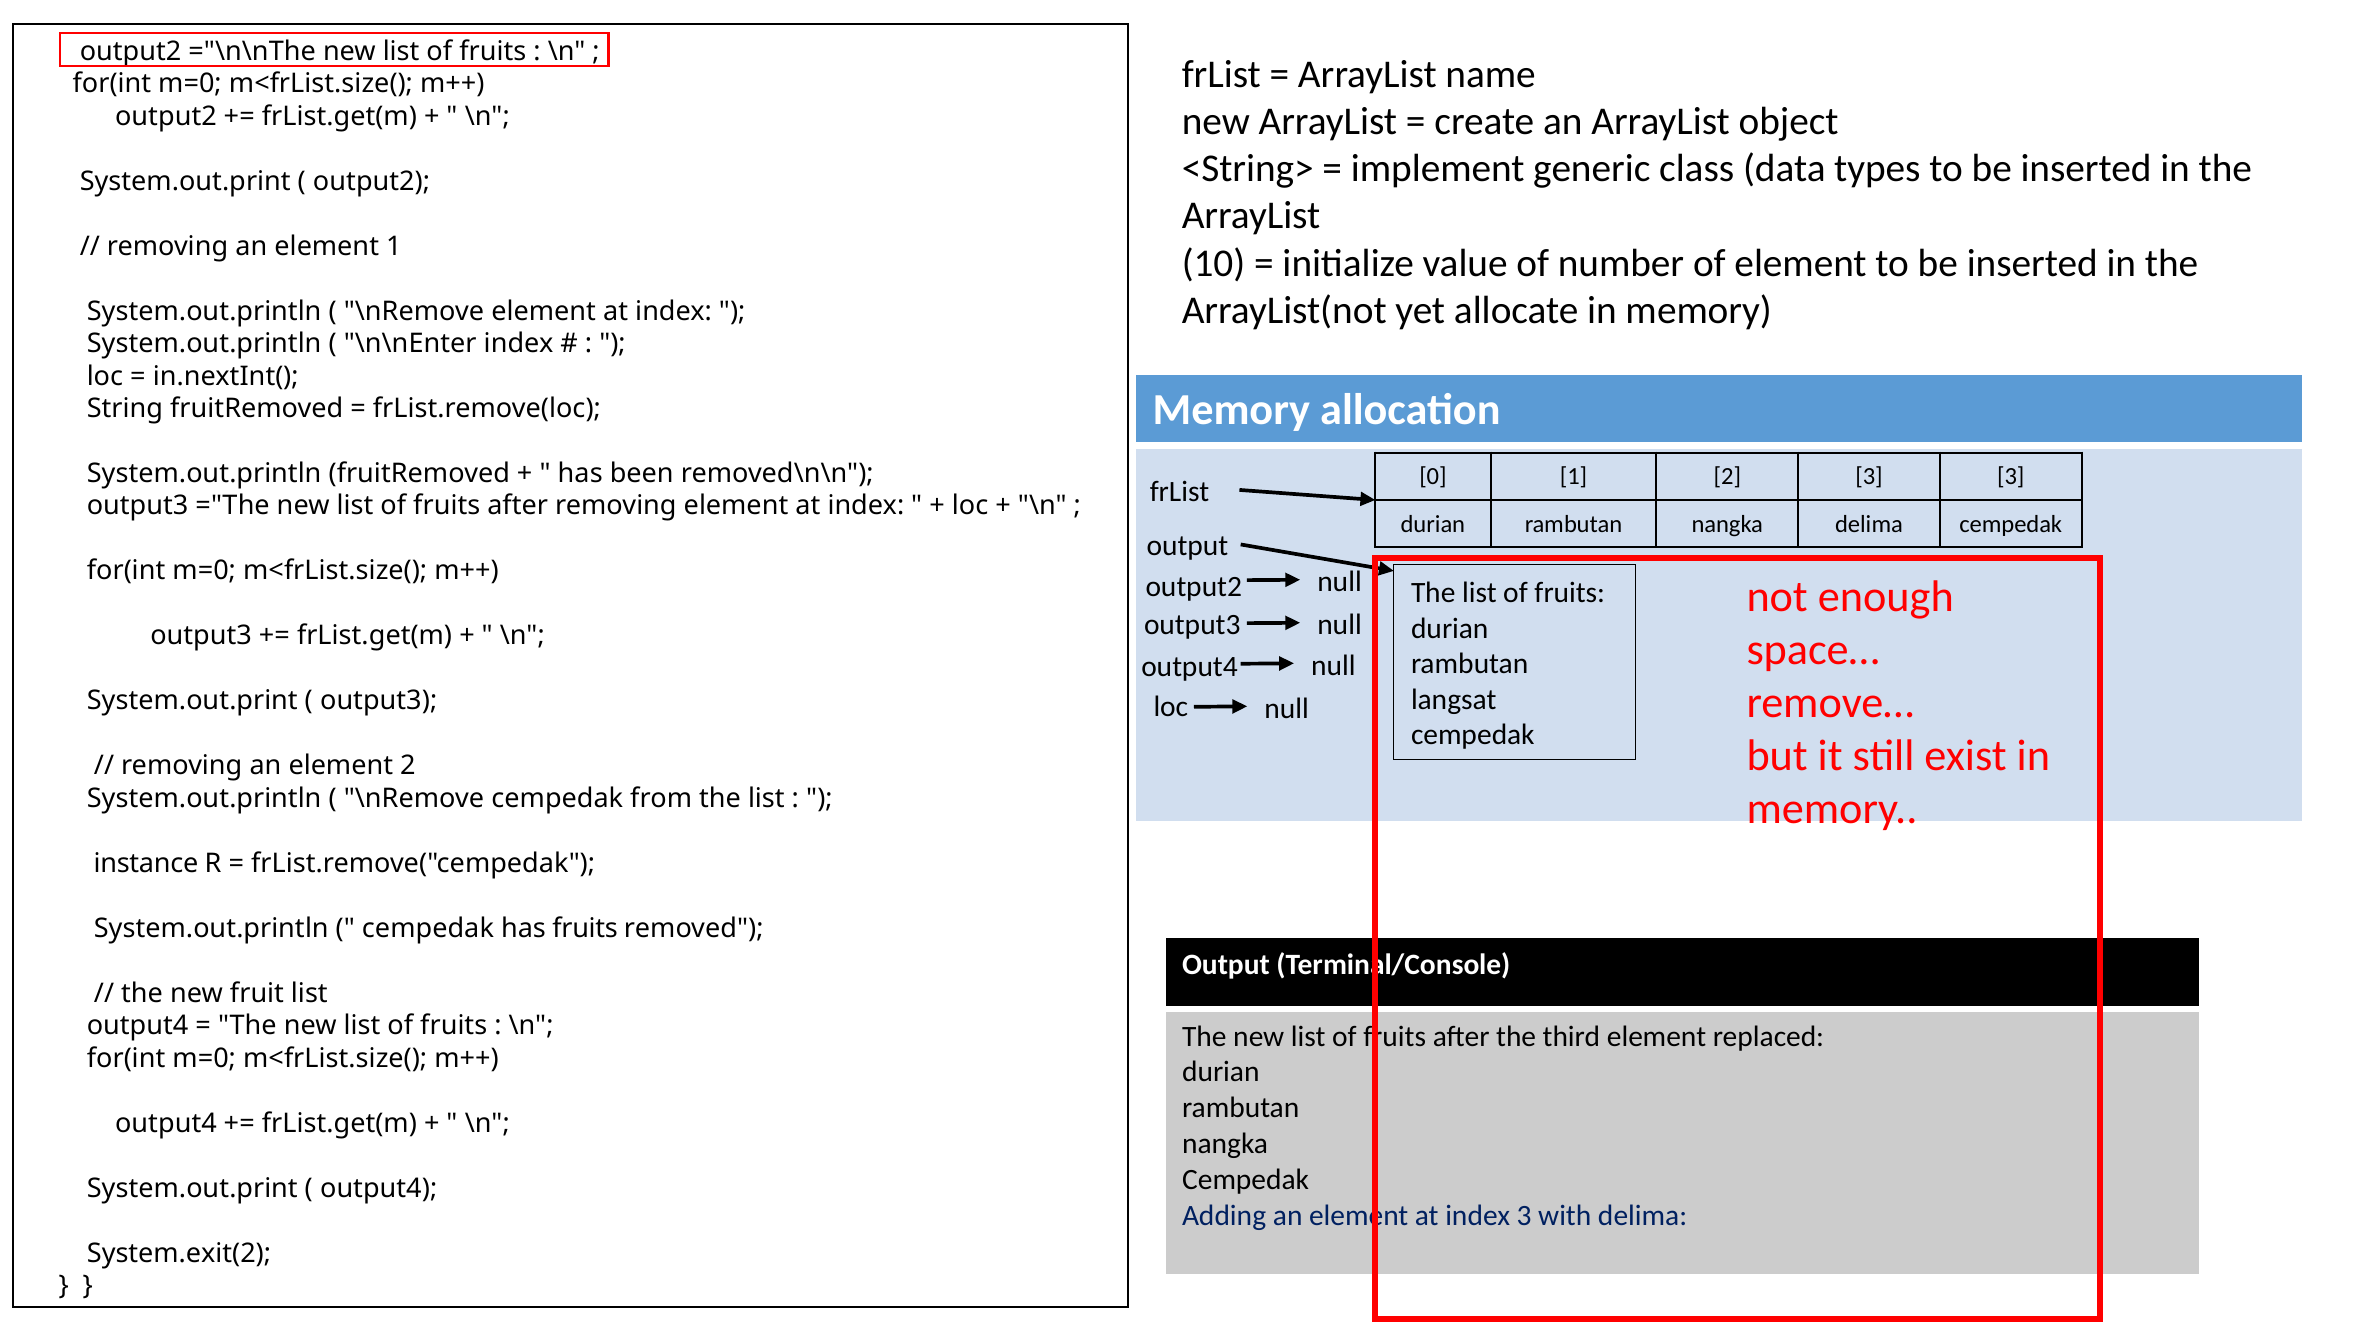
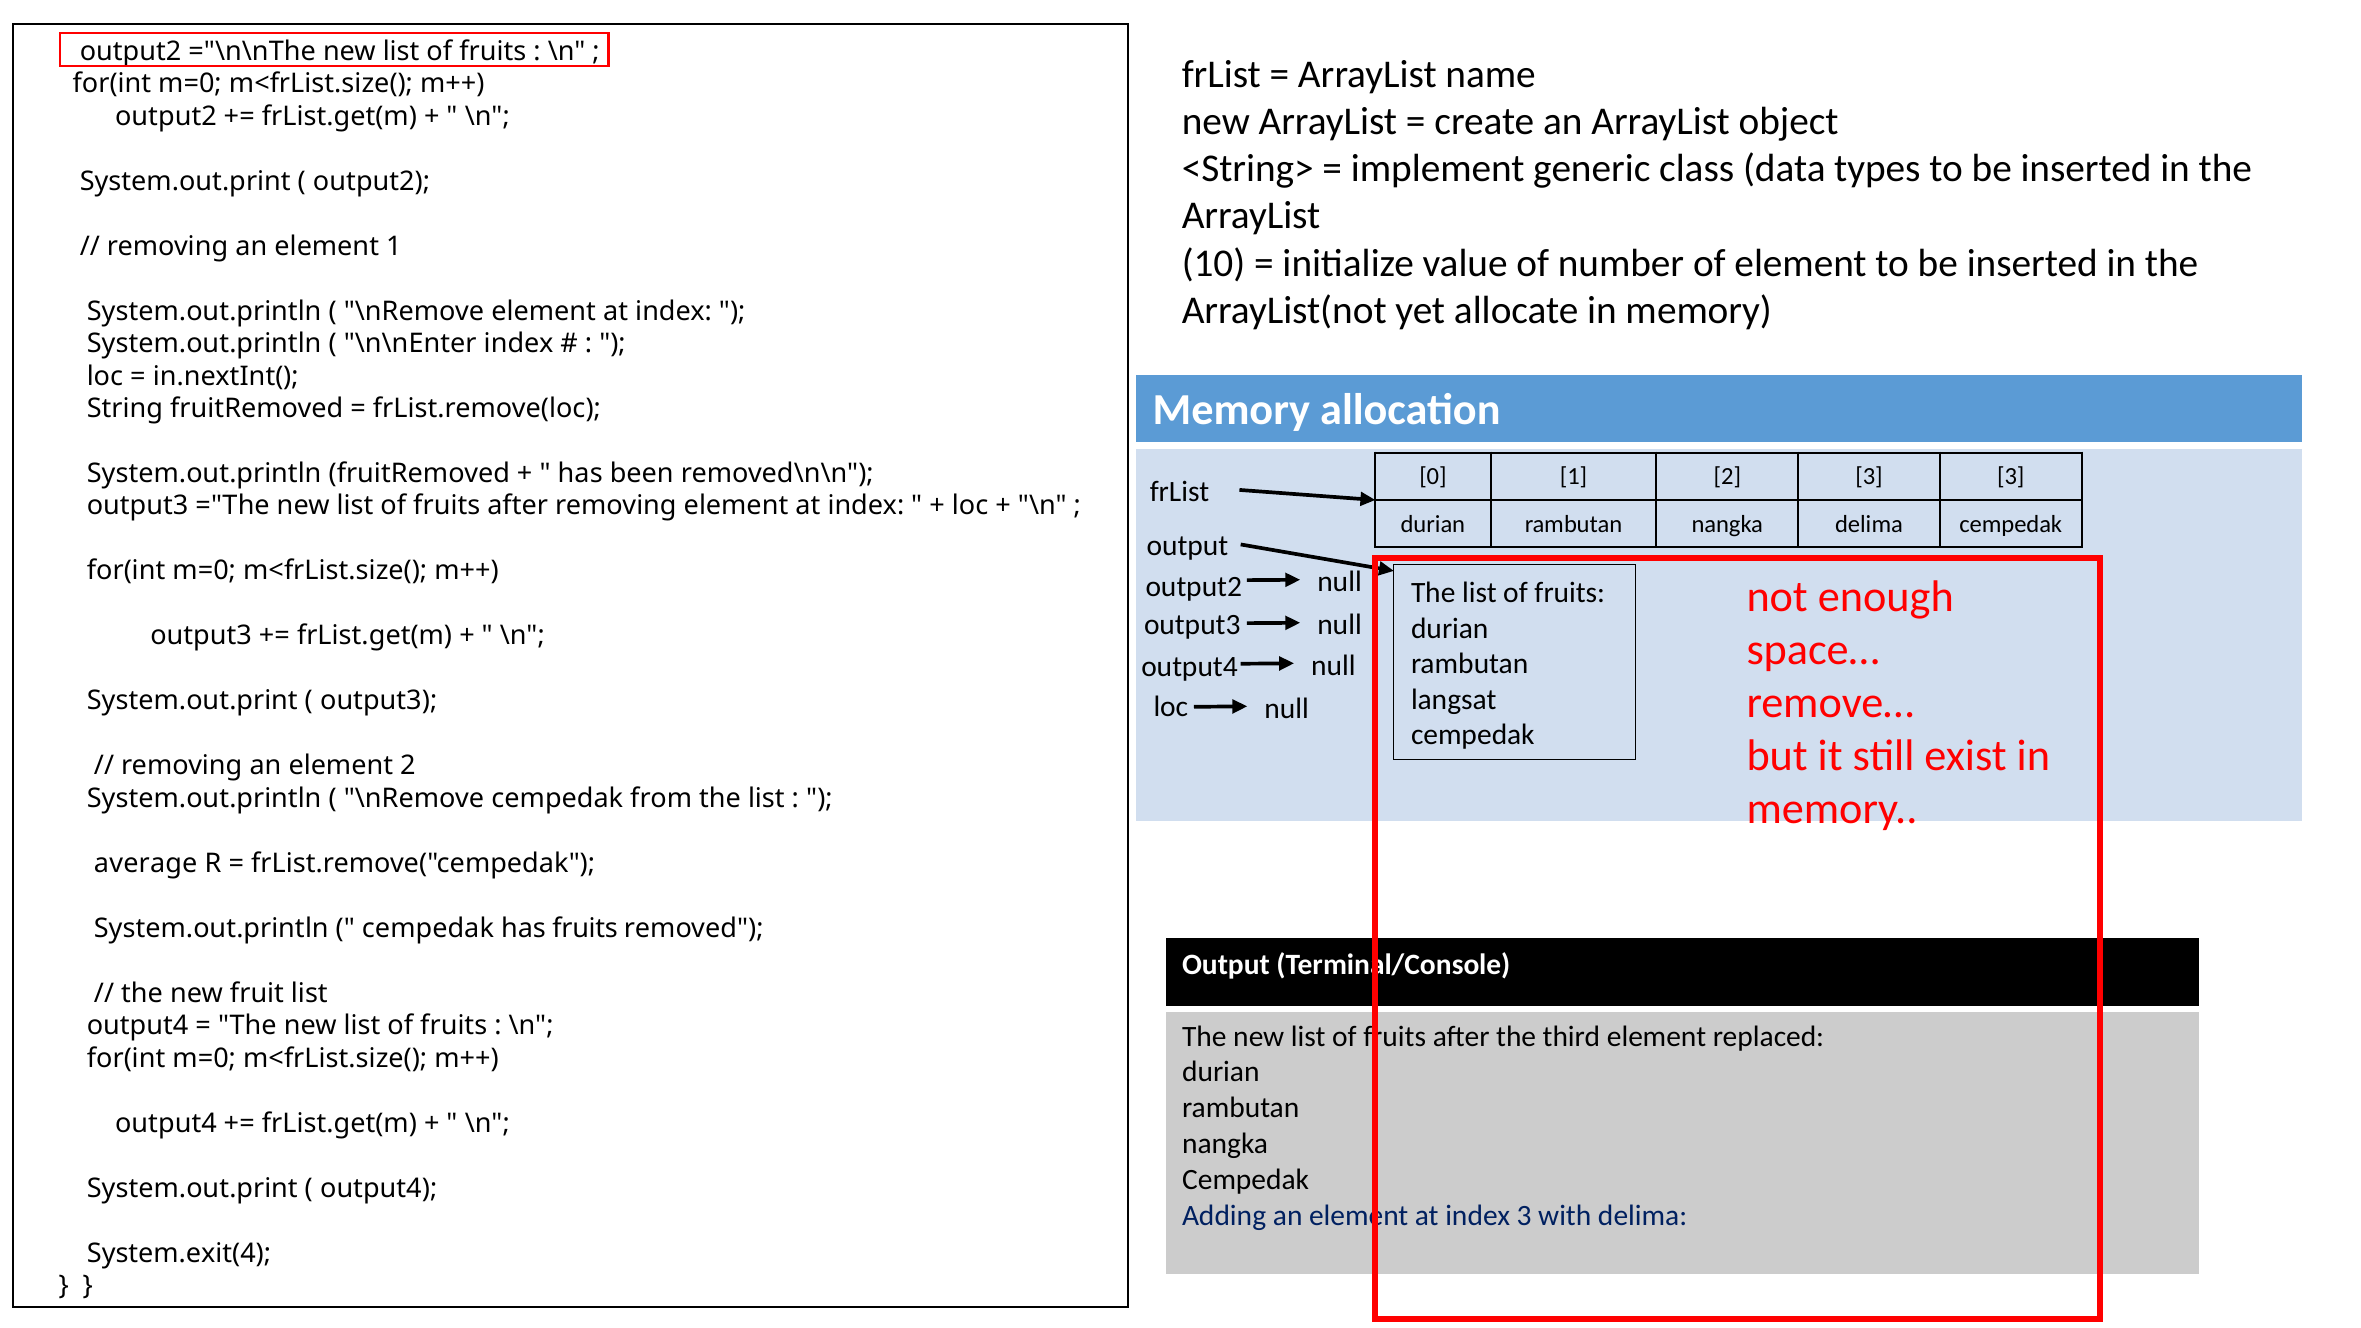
instance: instance -> average (146, 863)
System.exit(2: System.exit(2 -> System.exit(4 (179, 1253)
